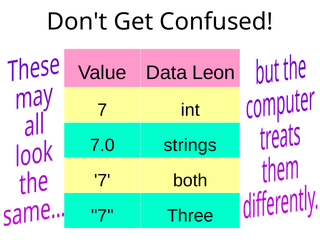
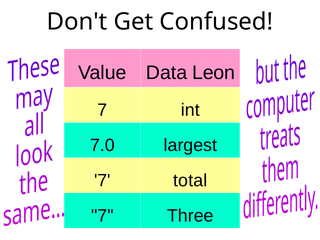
strings: strings -> largest (190, 145)
both: both -> total (190, 181)
